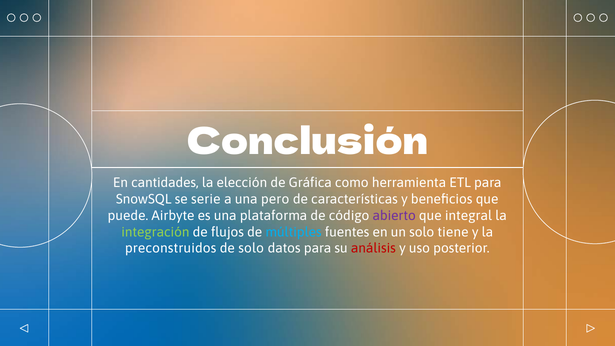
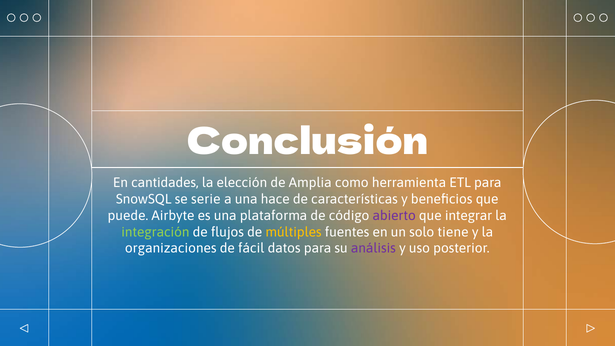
Gráfica: Gráfica -> Amplia (310, 183)
pero: pero -> hace (275, 199)
integral: integral -> integrar (469, 216)
múltiples colour: light blue -> yellow (294, 232)
preconstruidos: preconstruidos -> organizaciones (171, 248)
de solo: solo -> fácil (251, 248)
análisis colour: red -> purple (373, 248)
